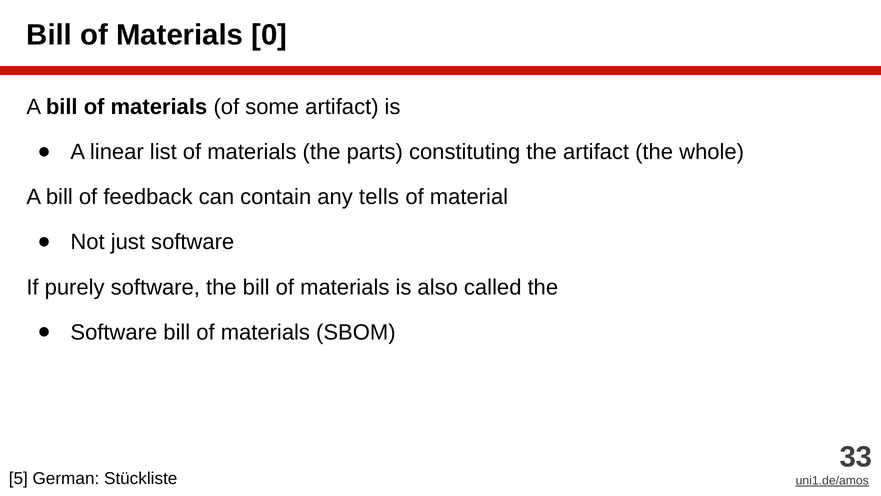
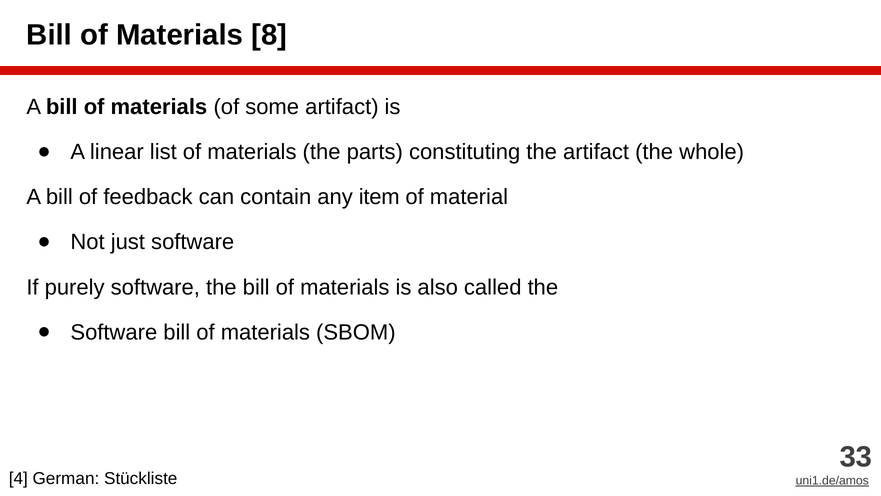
0: 0 -> 8 (269, 35)
tells: tells -> item (379, 197)
5: 5 -> 4 (18, 478)
